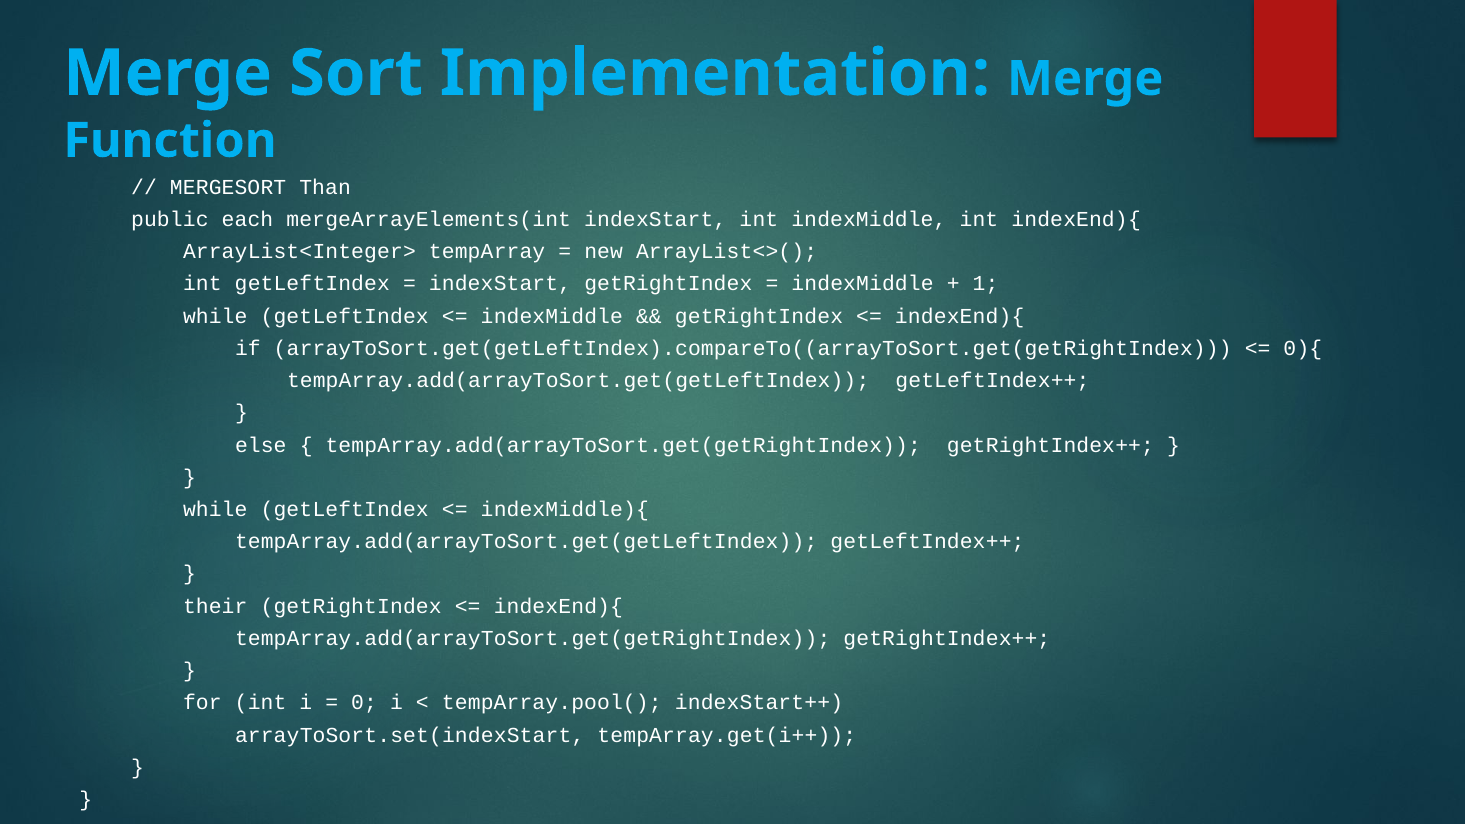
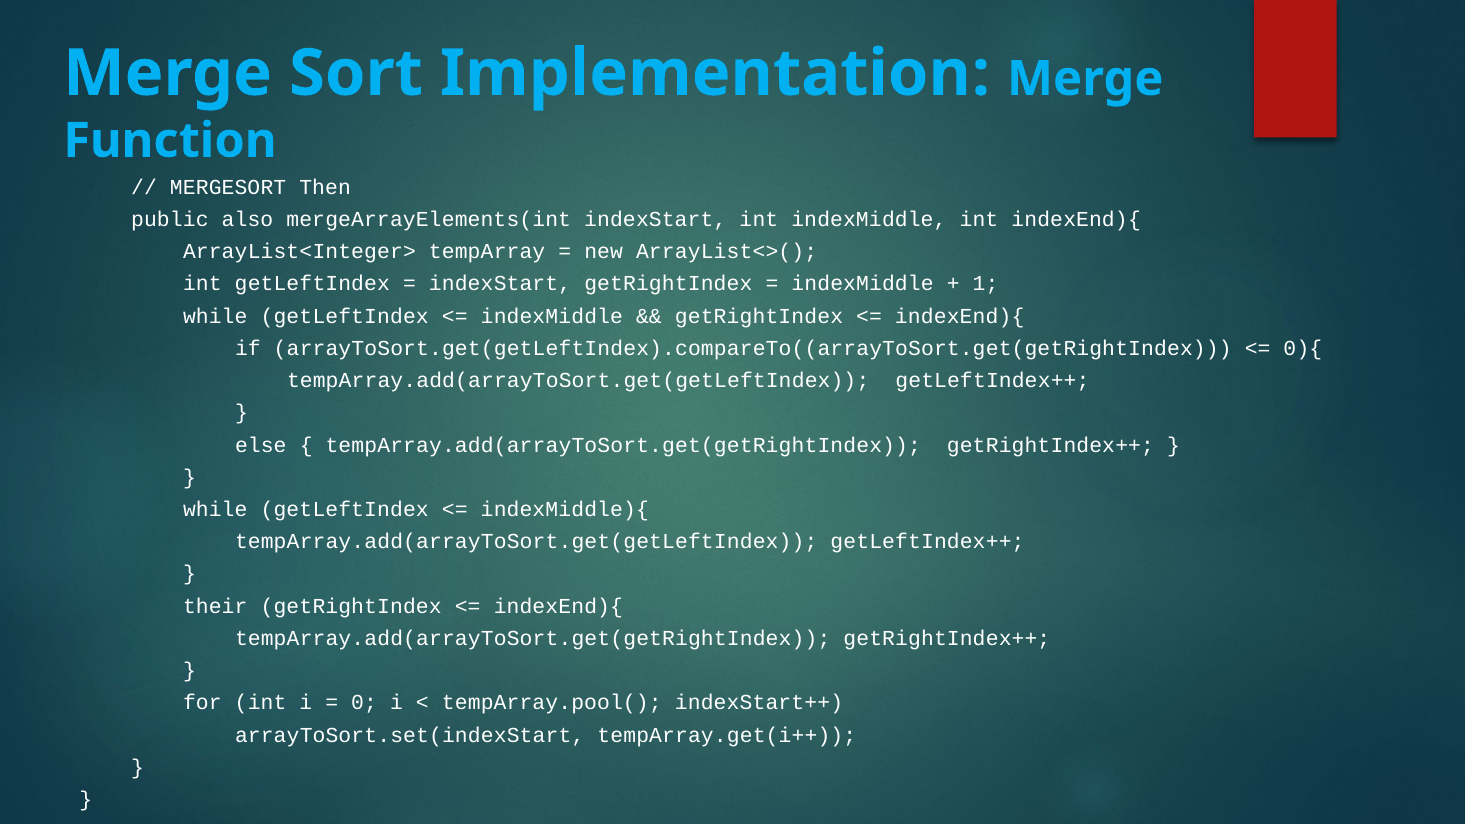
Than: Than -> Then (325, 187)
each: each -> also (247, 219)
